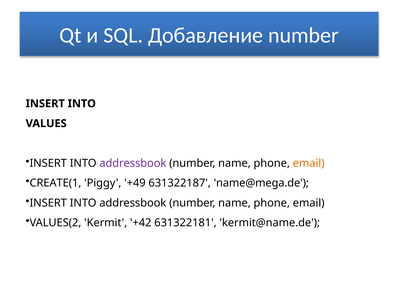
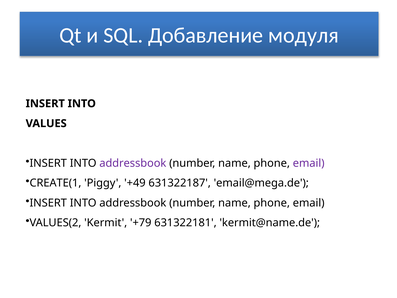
Добавление number: number -> модуля (303, 35)
email colour: orange -> purple (309, 163)
name@mega.de: name@mega.de -> email@mega.de (261, 183)
+42: +42 -> +79 (141, 223)
